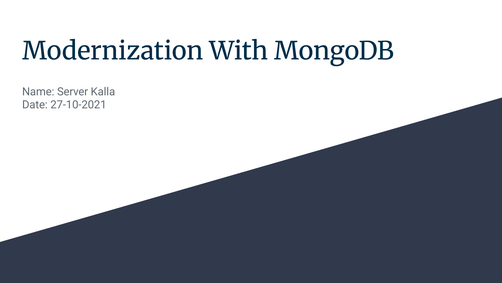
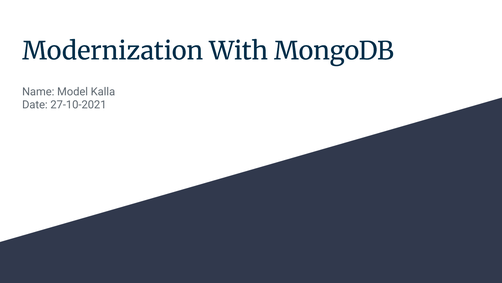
Server: Server -> Model (73, 92)
